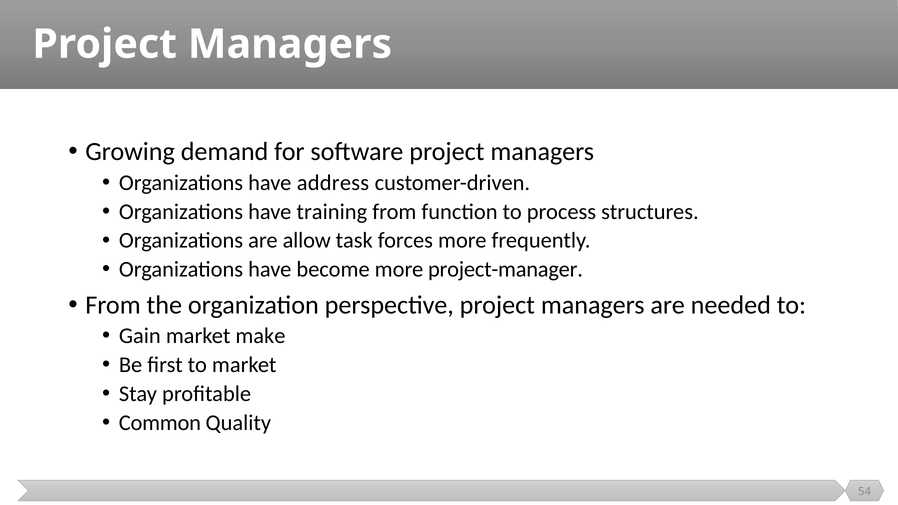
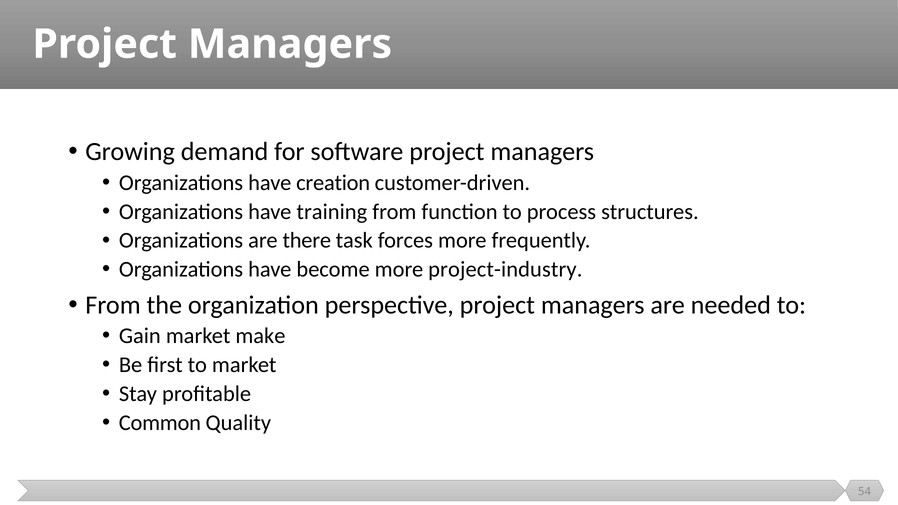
address: address -> creation (333, 183)
allow: allow -> there (307, 241)
project-manager: project-manager -> project-industry (505, 269)
